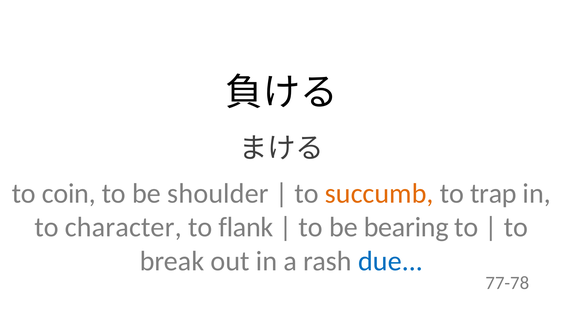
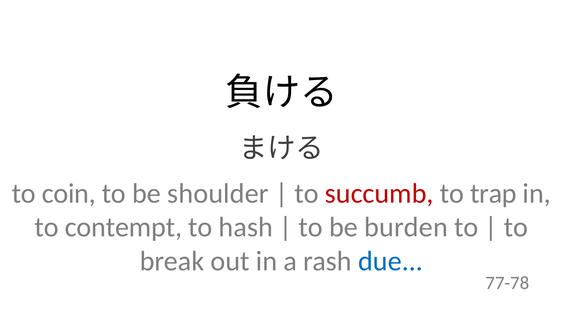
succumb colour: orange -> red (379, 193)
character: character -> contempt (123, 227)
flank: flank -> hash (246, 227)
bearing: bearing -> burden (406, 227)
